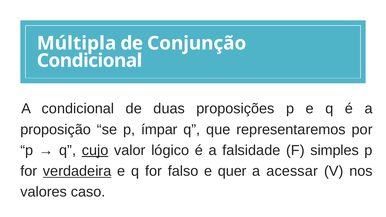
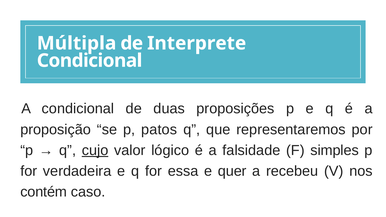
Conjunção: Conjunção -> Interprete (197, 43)
ímpar: ímpar -> patos (159, 130)
verdadeira underline: present -> none (77, 171)
falso: falso -> essa (183, 171)
acessar: acessar -> recebeu (292, 171)
valores: valores -> contém (44, 192)
